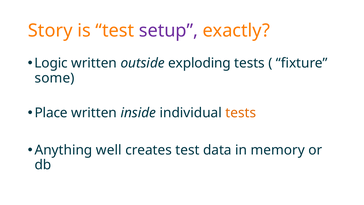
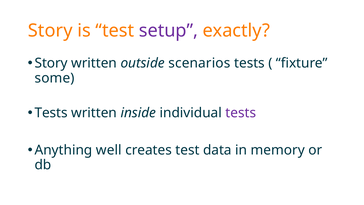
Logic: Logic -> Story (51, 63)
exploding: exploding -> scenarios (199, 63)
Place: Place -> Tests (51, 113)
tests colour: orange -> purple (241, 113)
